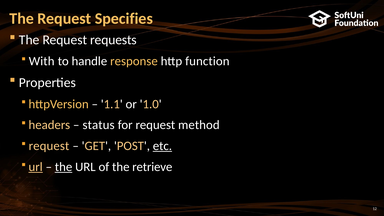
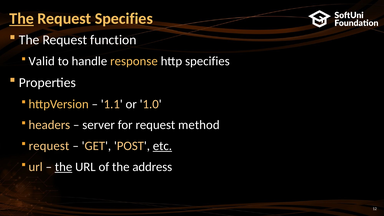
The underline: none -> present (22, 19)
requests: requests -> function (113, 40)
With: With -> Valid (42, 61)
http function: function -> specifies (207, 61)
status: status -> server (99, 125)
url underline: present -> none (36, 167)
retrieve: retrieve -> address (152, 167)
